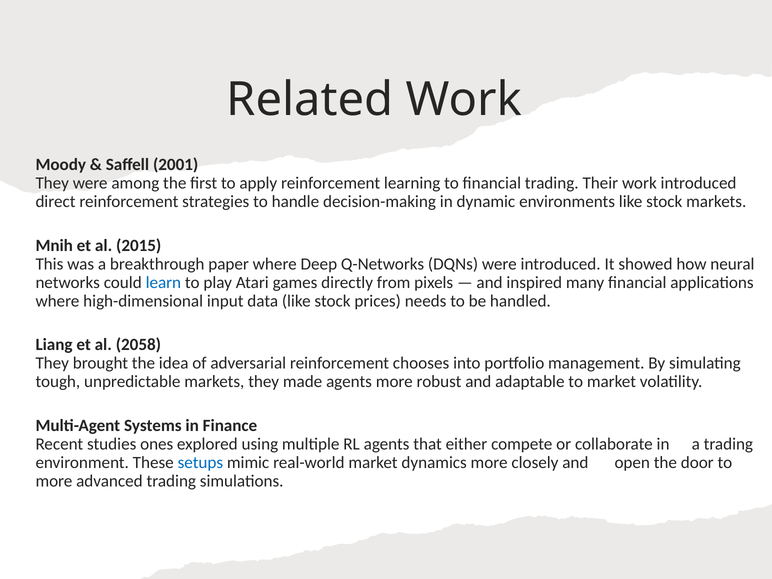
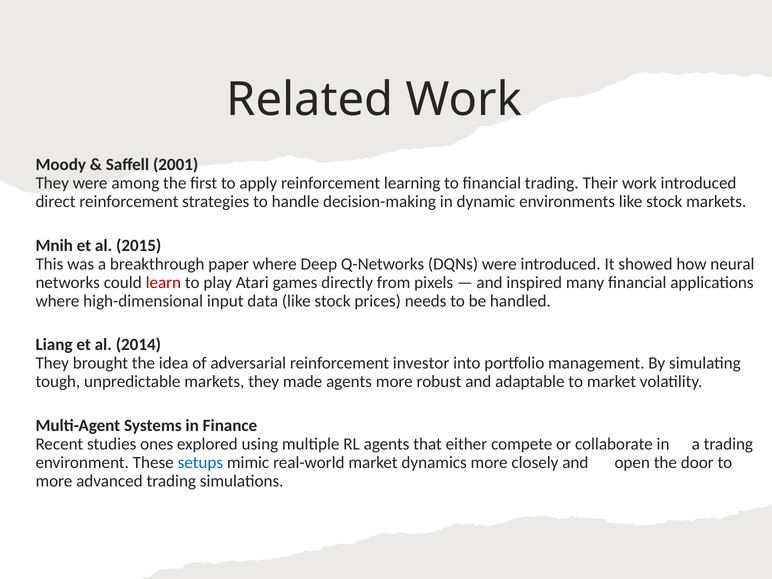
learn colour: blue -> red (163, 282)
2058: 2058 -> 2014 (138, 345)
chooses: chooses -> investor (421, 363)
